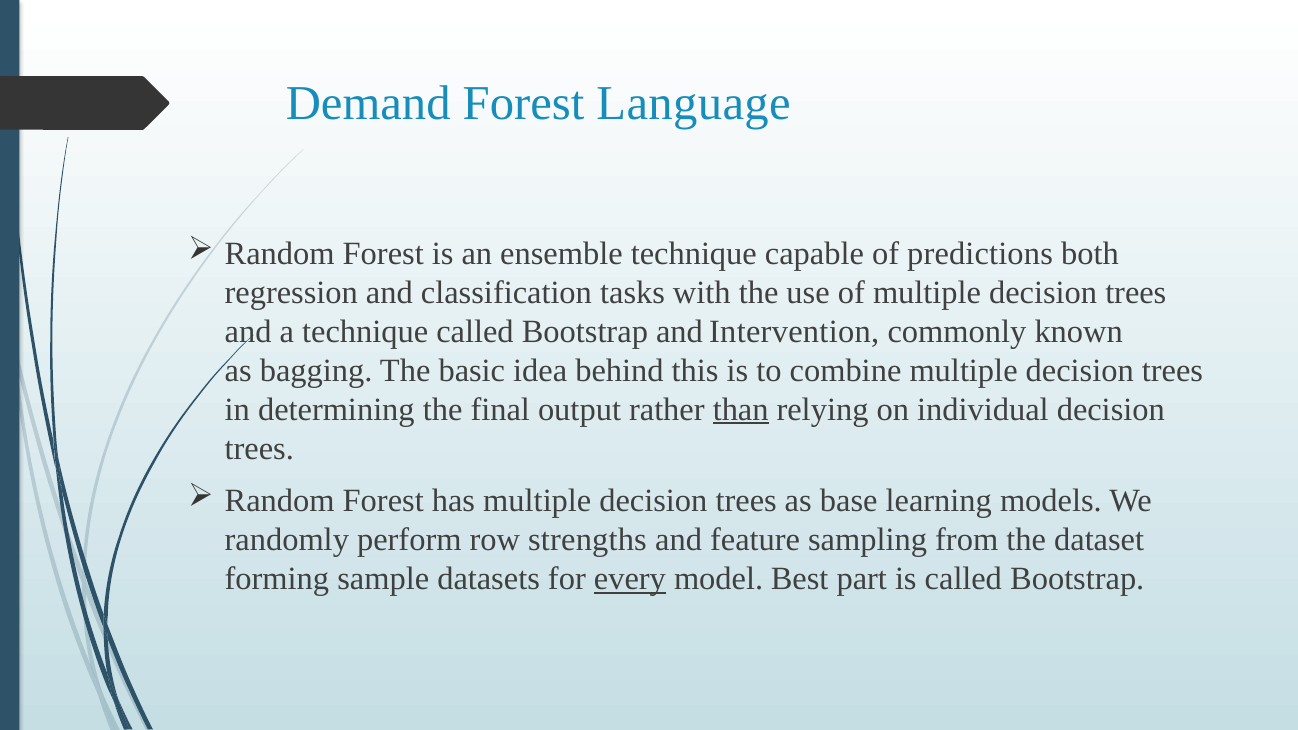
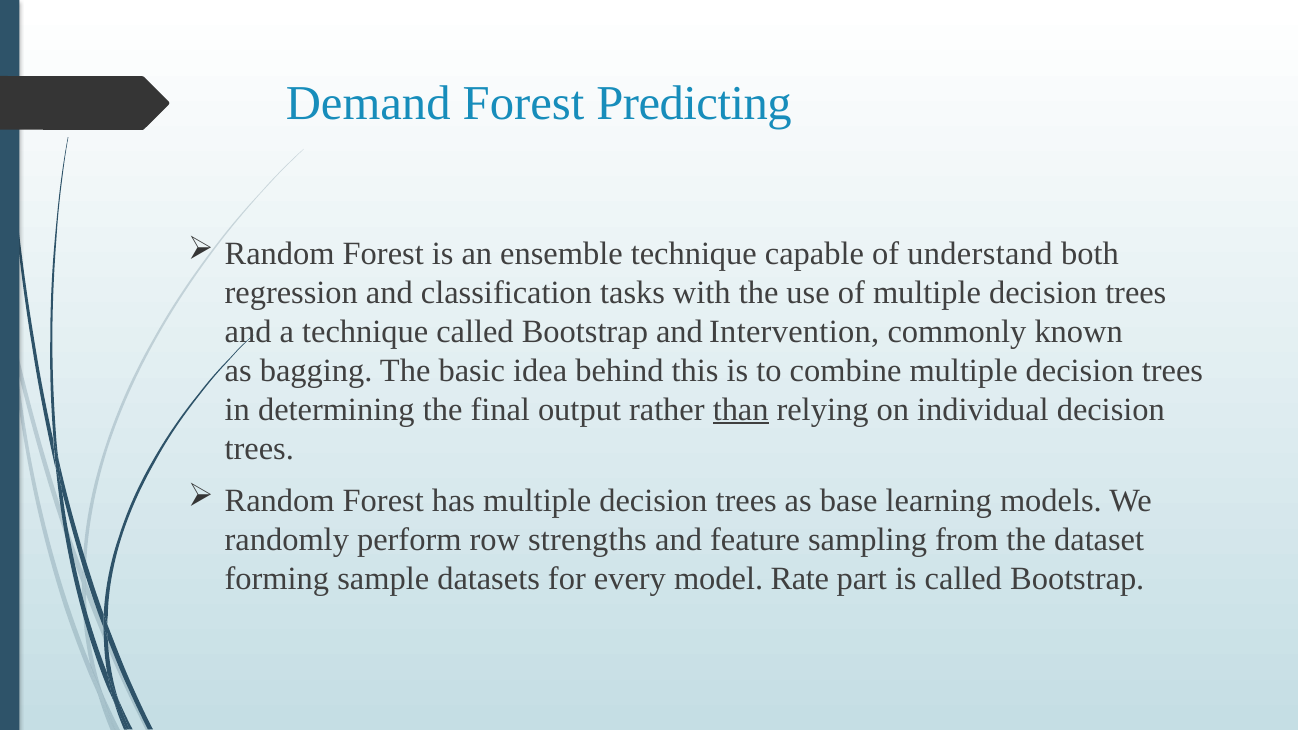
Language: Language -> Predicting (694, 104)
predictions: predictions -> understand (980, 254)
every underline: present -> none (630, 579)
Best: Best -> Rate (800, 579)
